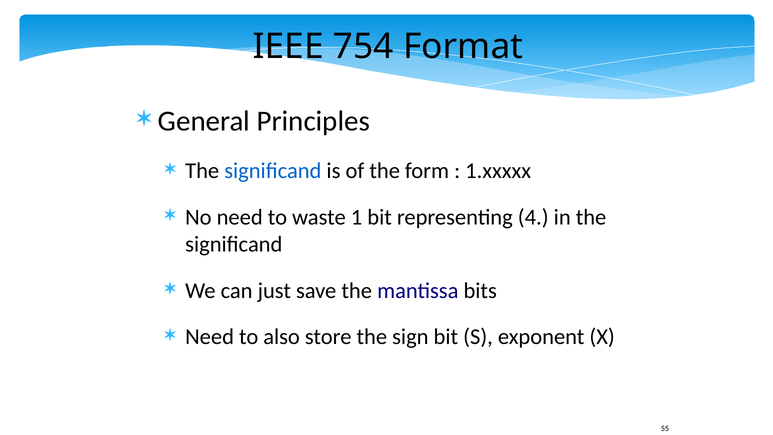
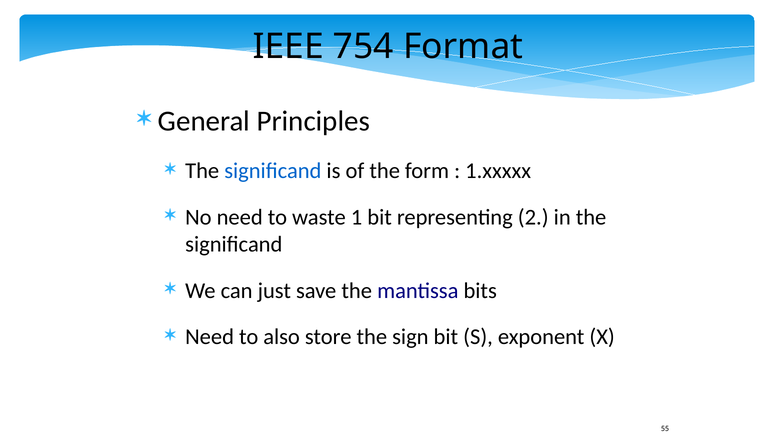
4: 4 -> 2 (533, 217)
